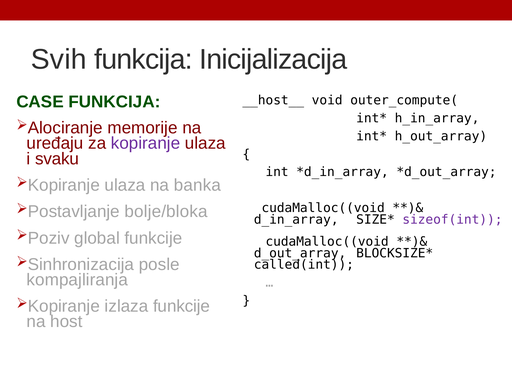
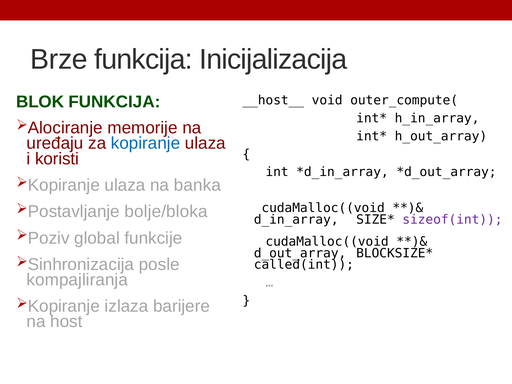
Svih: Svih -> Brze (59, 60)
CASE: CASE -> BLOK (40, 102)
kopiranje colour: purple -> blue (146, 143)
svaku: svaku -> koristi (57, 159)
izlaza funkcije: funkcije -> barijere (181, 306)
